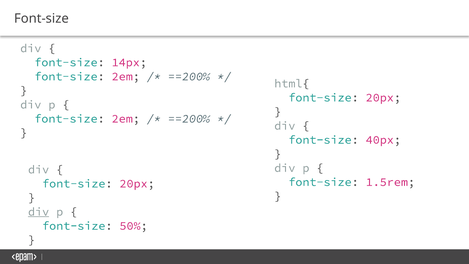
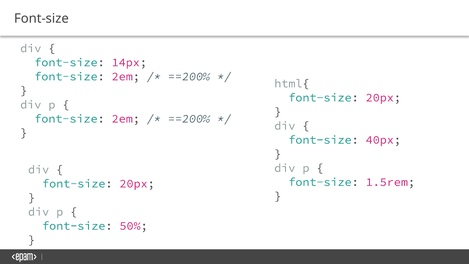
div underline: present -> none (39, 212)
